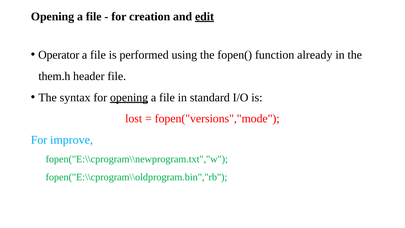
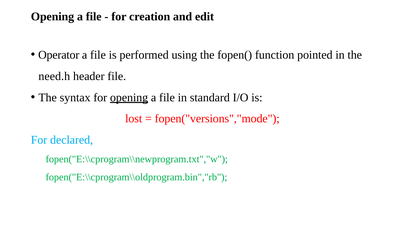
edit underline: present -> none (205, 16)
already: already -> pointed (315, 55)
them.h: them.h -> need.h (54, 76)
improve: improve -> declared (72, 140)
